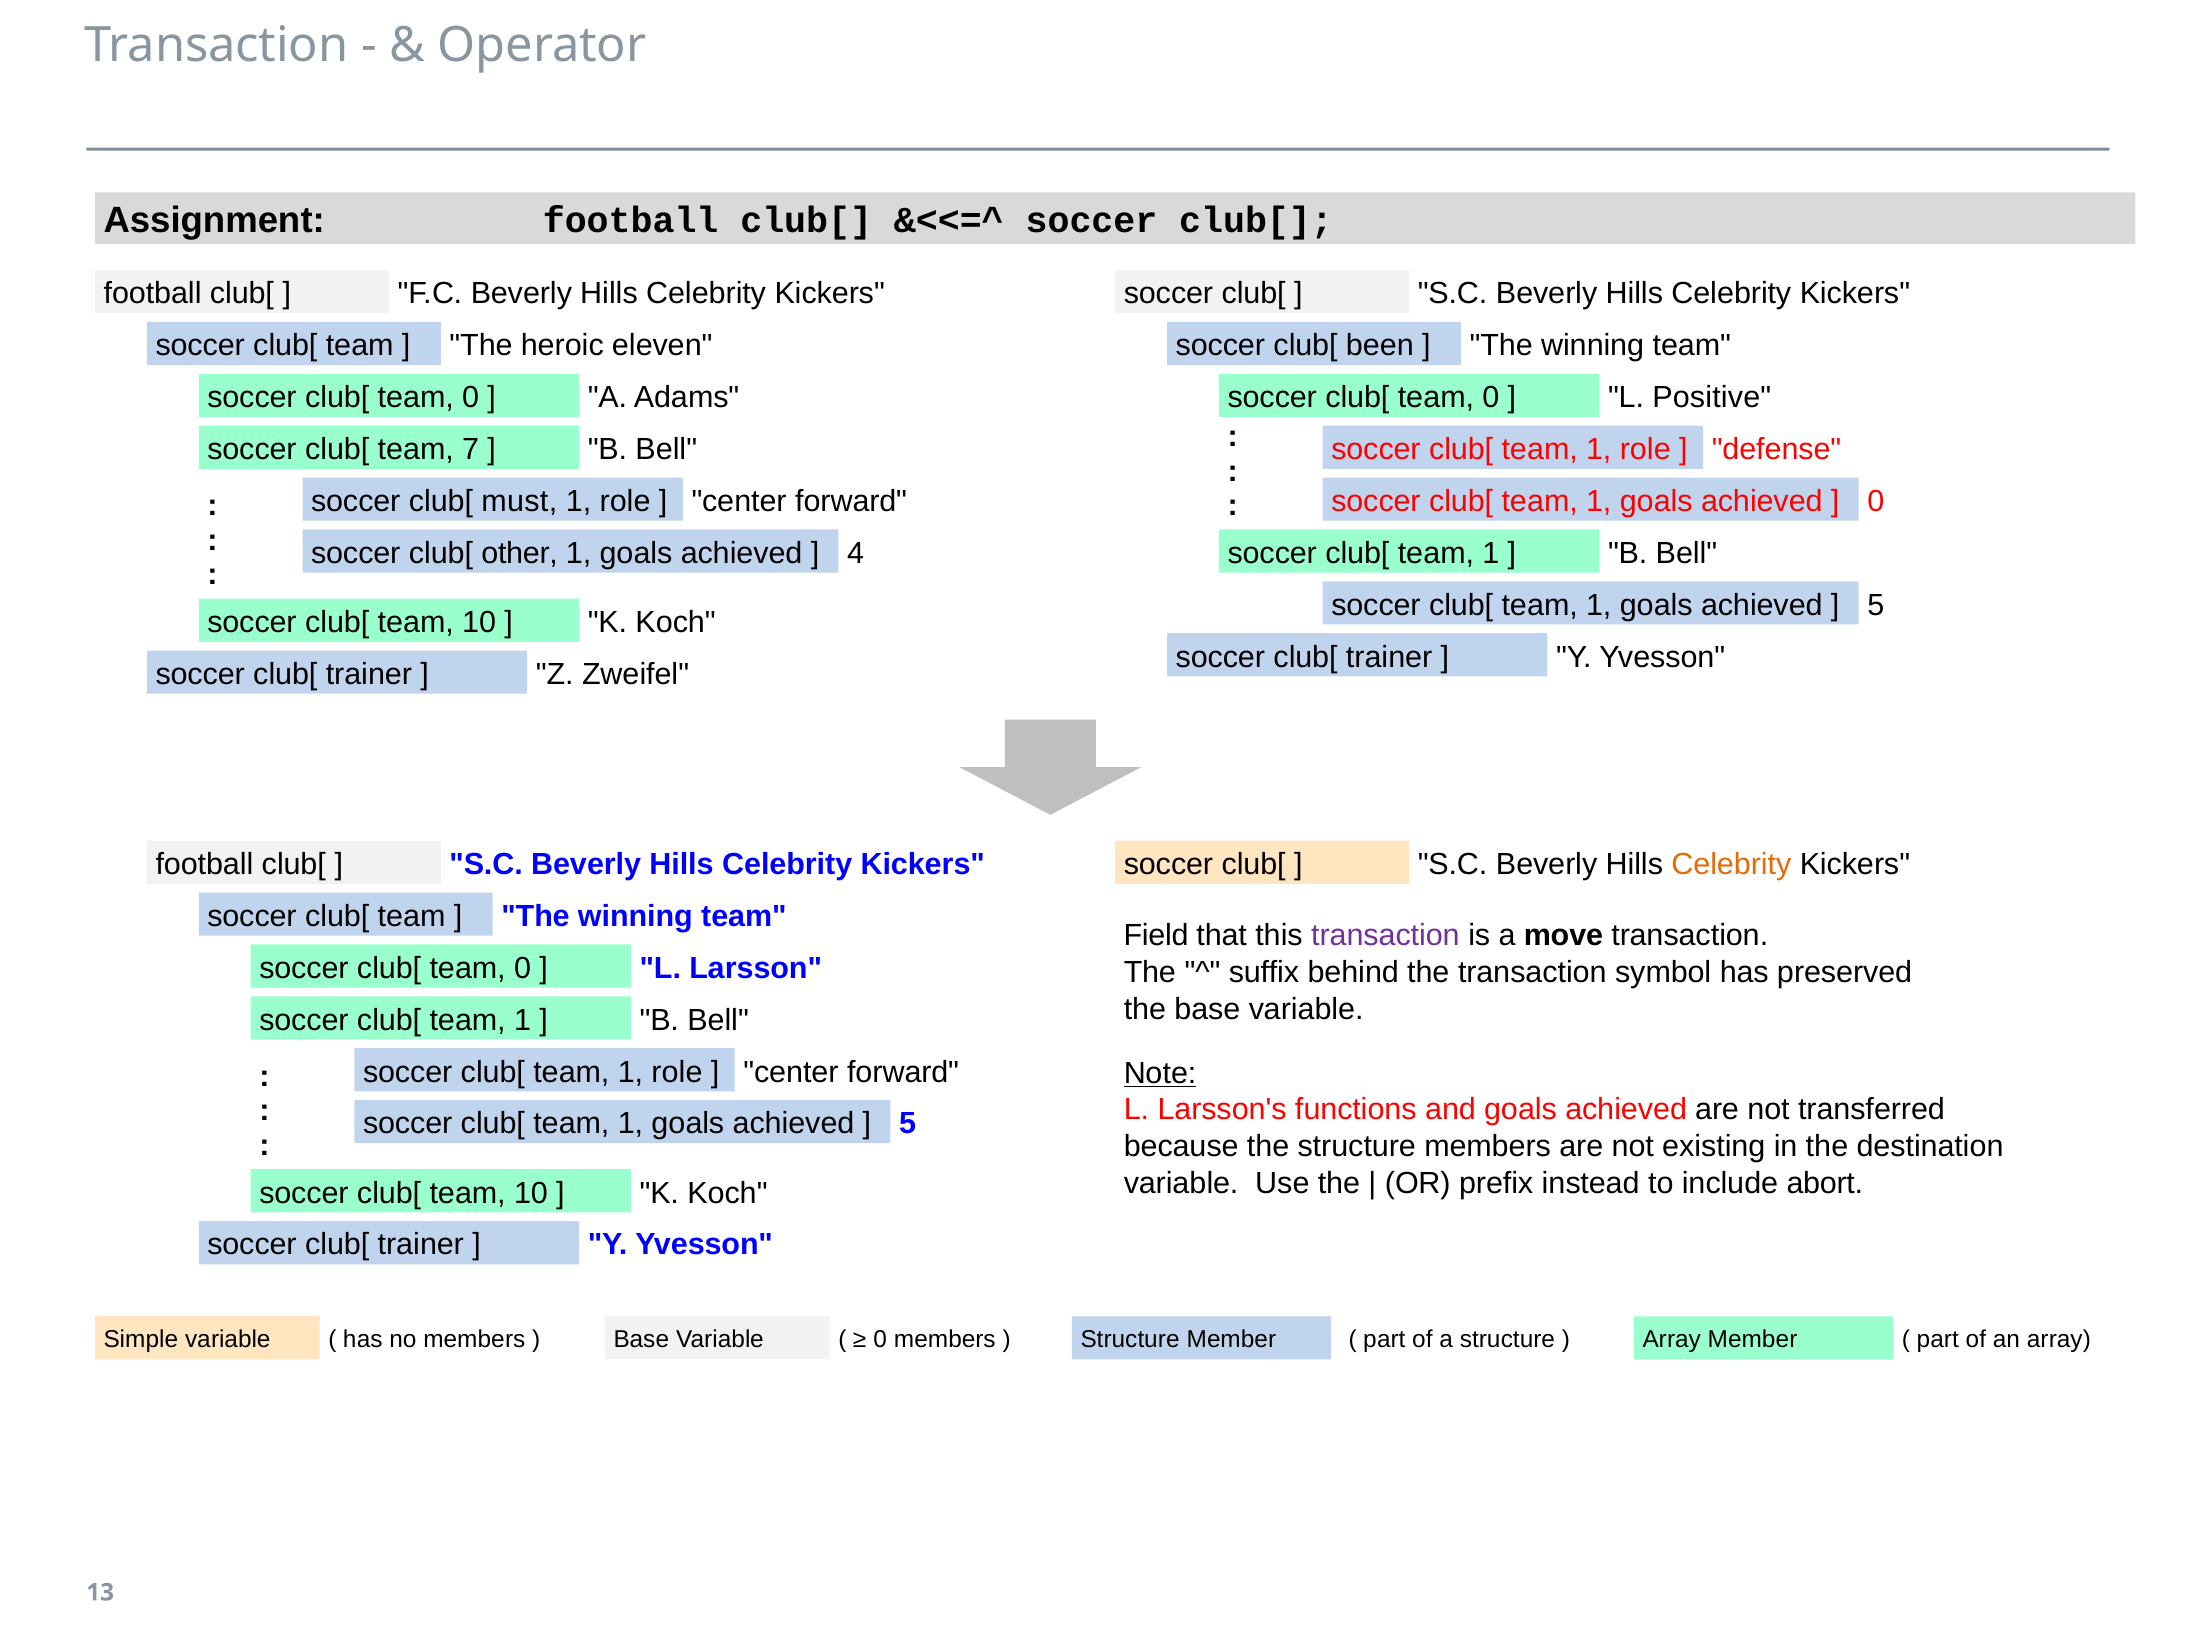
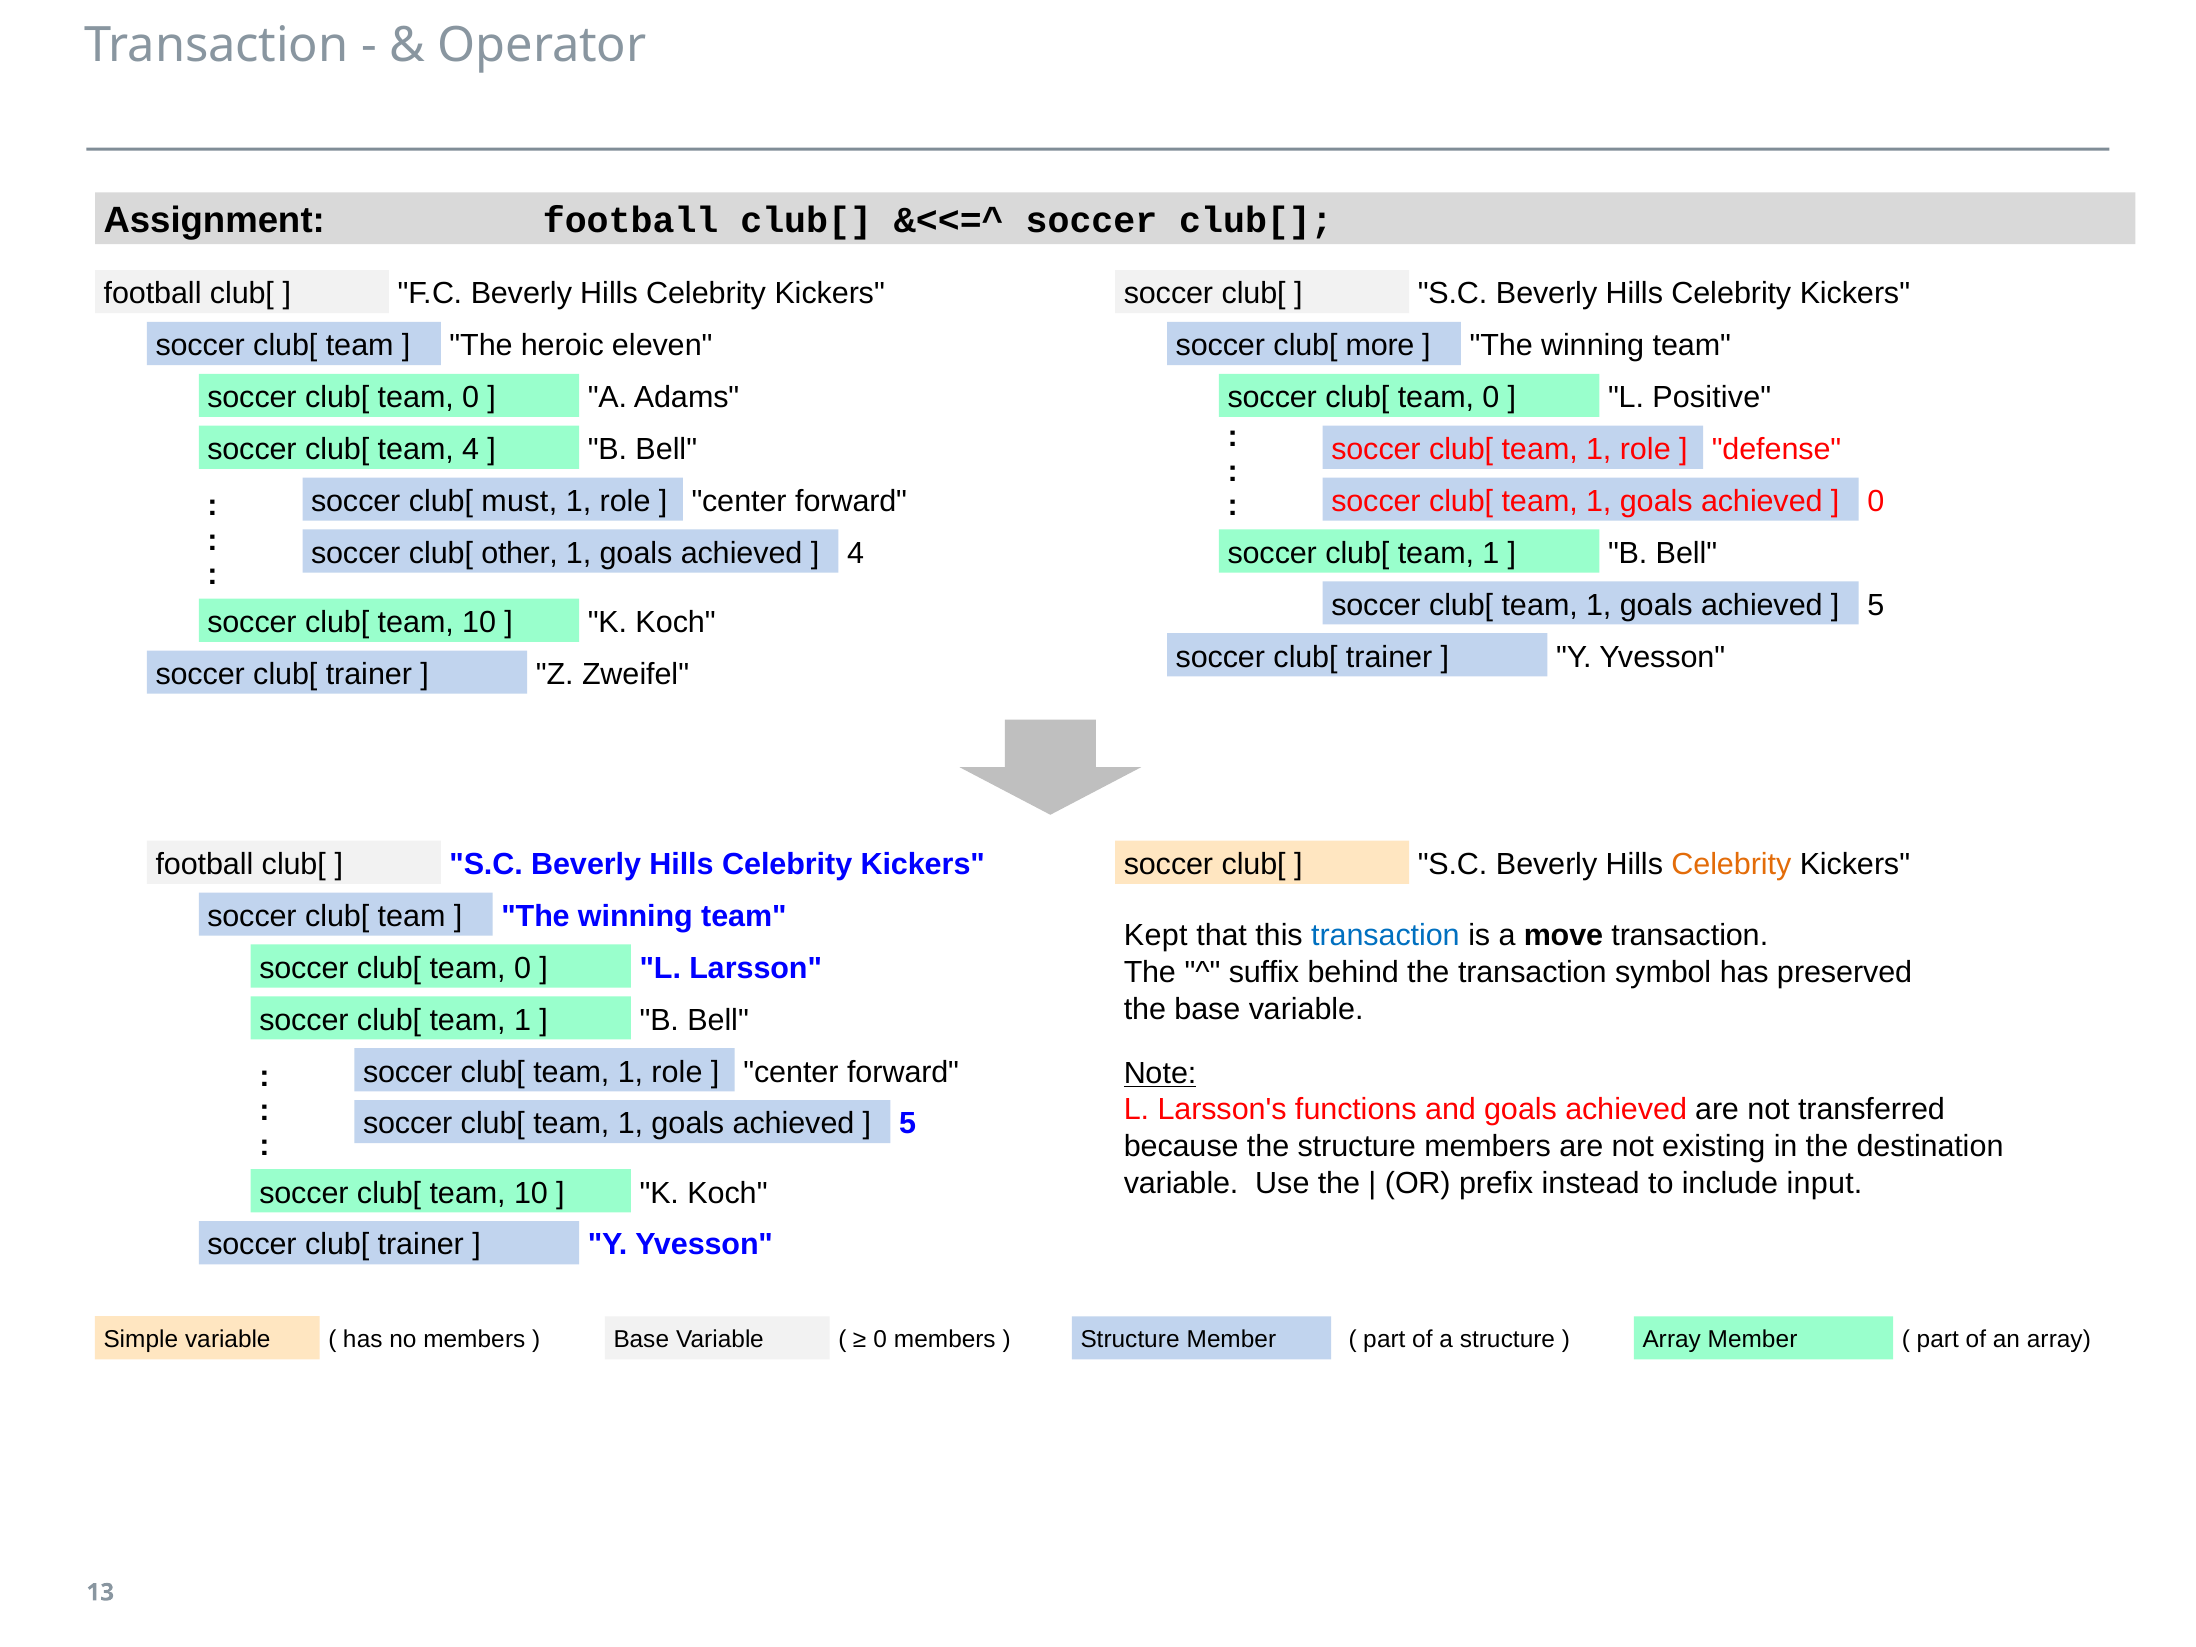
been: been -> more (1380, 346)
team 7: 7 -> 4 (471, 449)
Field: Field -> Kept (1156, 936)
transaction colour: purple -> blue (1385, 936)
abort: abort -> input (1824, 1183)
